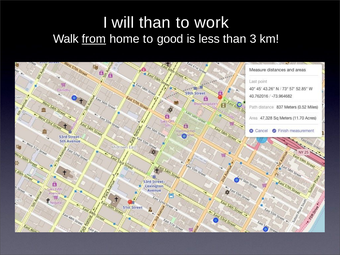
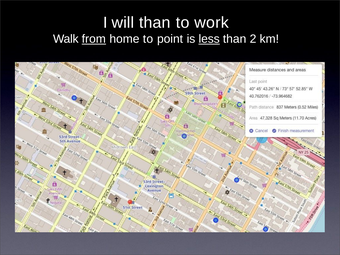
good: good -> point (170, 39)
less underline: none -> present (209, 39)
3: 3 -> 2 (253, 39)
